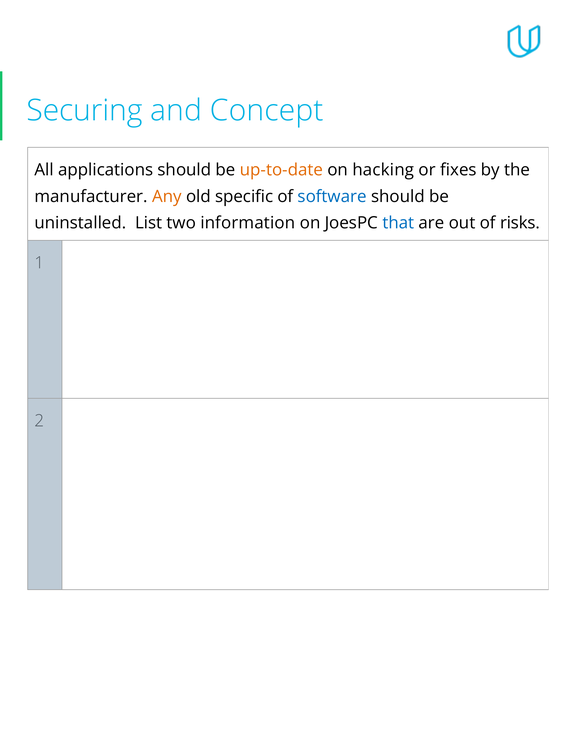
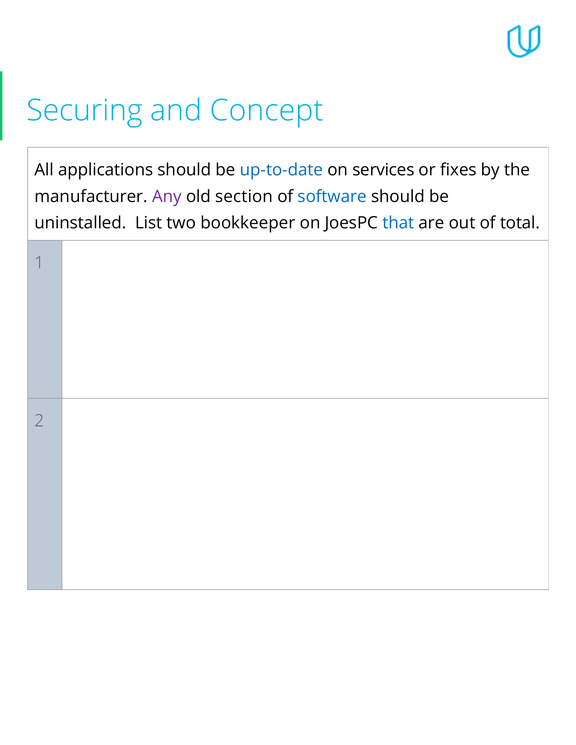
up-to-date colour: orange -> blue (281, 170)
hacking: hacking -> services (383, 170)
Any colour: orange -> purple (167, 197)
specific: specific -> section (244, 197)
information: information -> bookkeeper (248, 223)
risks: risks -> total (520, 223)
